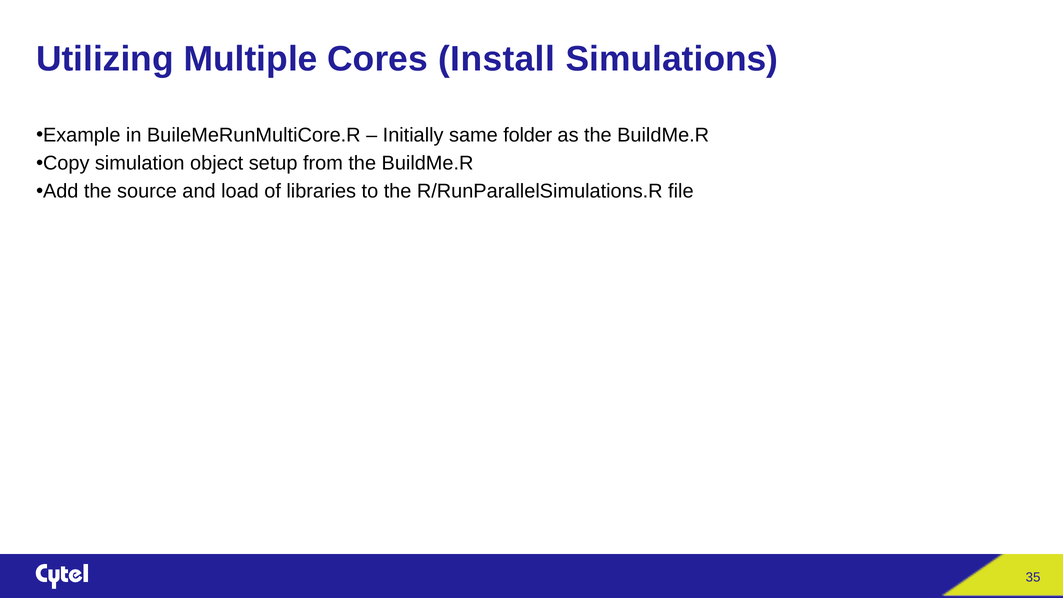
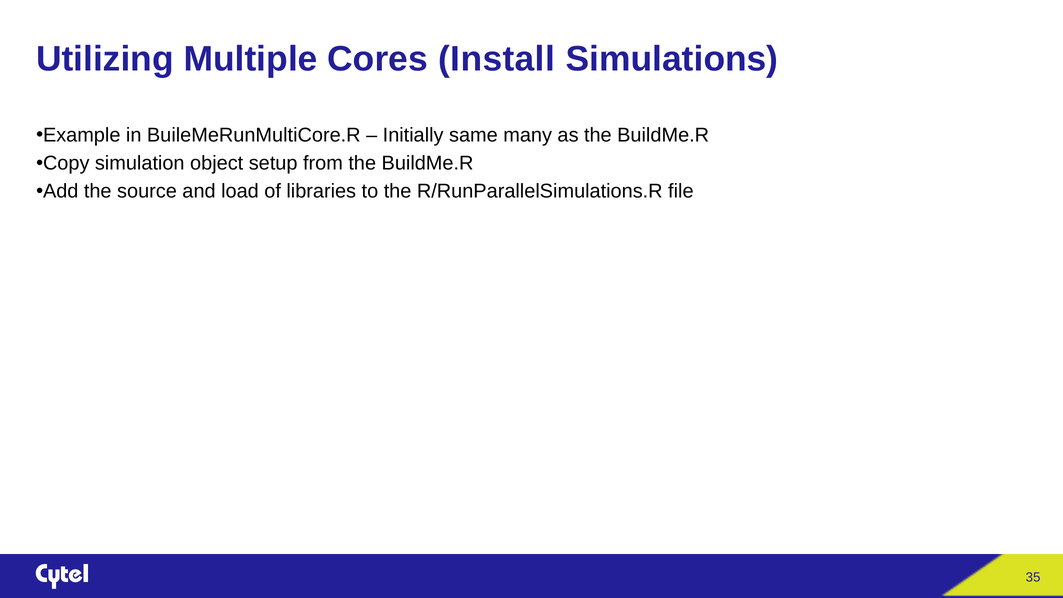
folder: folder -> many (528, 135)
